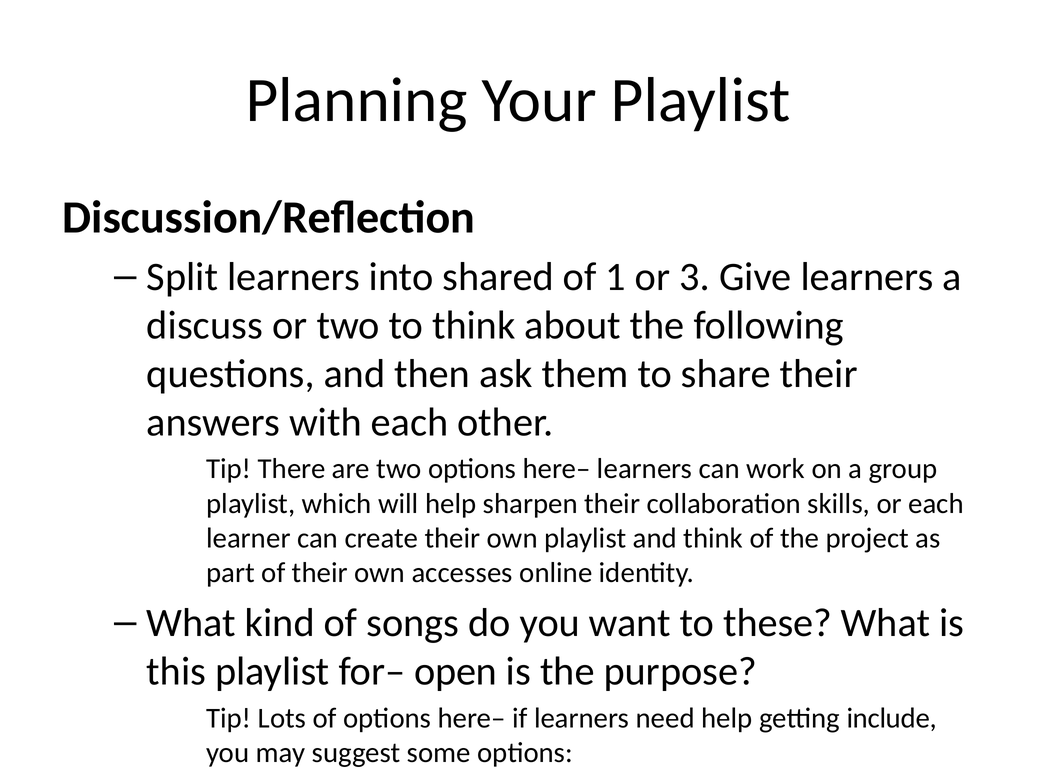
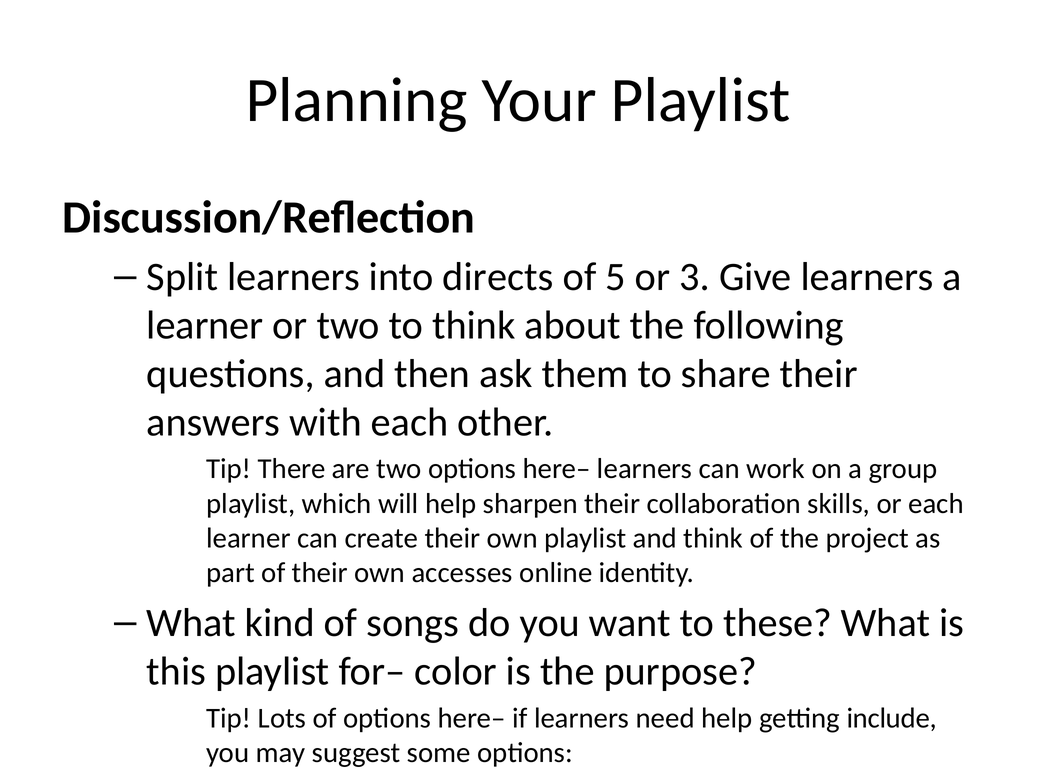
shared: shared -> directs (498, 277)
1: 1 -> 5 (616, 277)
discuss: discuss -> learner (205, 326)
open: open -> color (456, 671)
